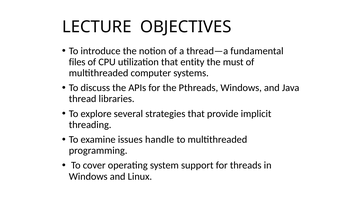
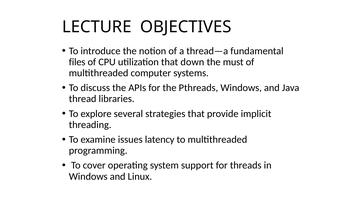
entity: entity -> down (192, 62)
handle: handle -> latency (160, 140)
